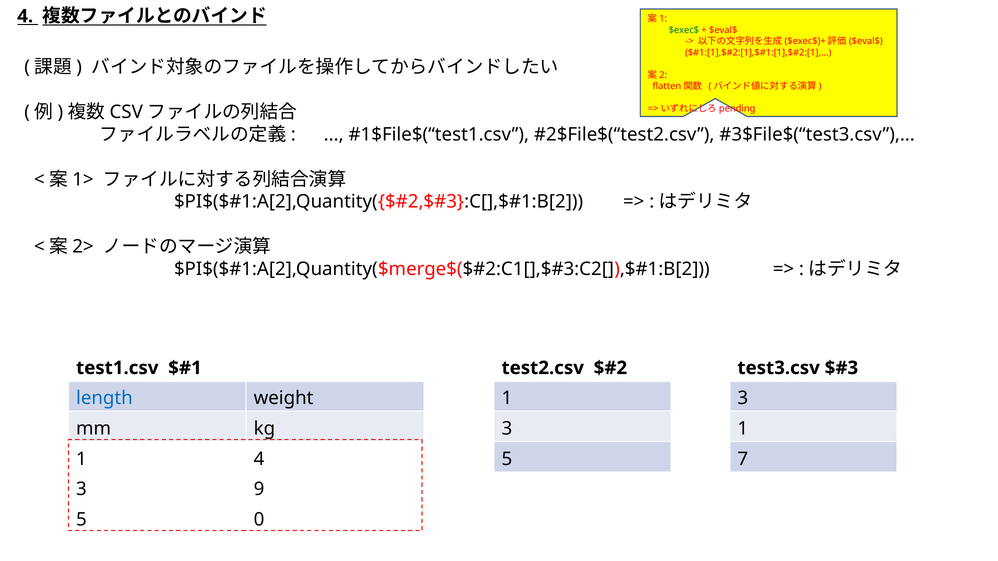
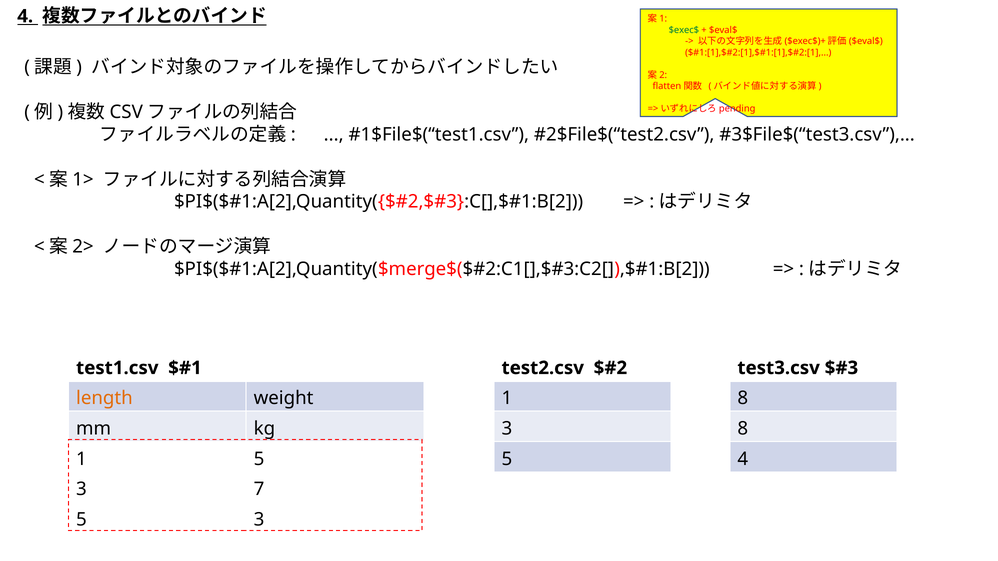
length colour: blue -> orange (104, 399)
1 3: 3 -> 8 (743, 399)
3 1: 1 -> 8 (743, 429)
1 4: 4 -> 5 (259, 459)
5 7: 7 -> 4 (743, 459)
9: 9 -> 7 (259, 490)
5 0: 0 -> 3 (259, 520)
